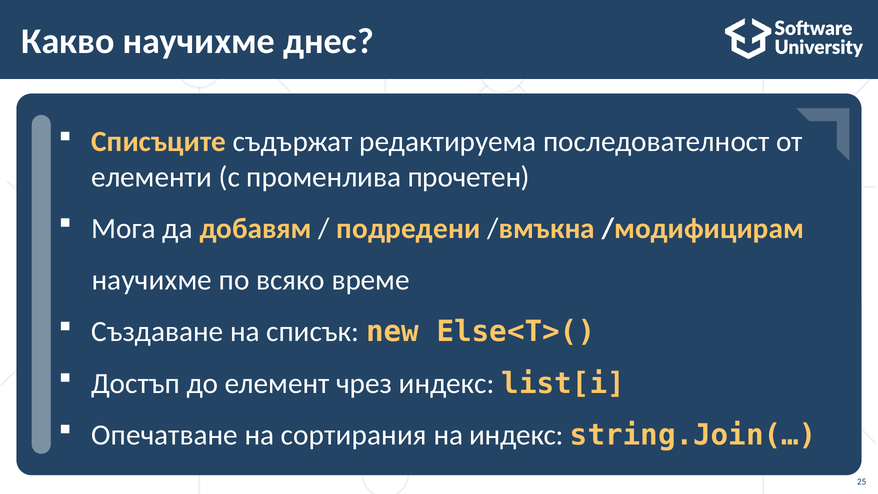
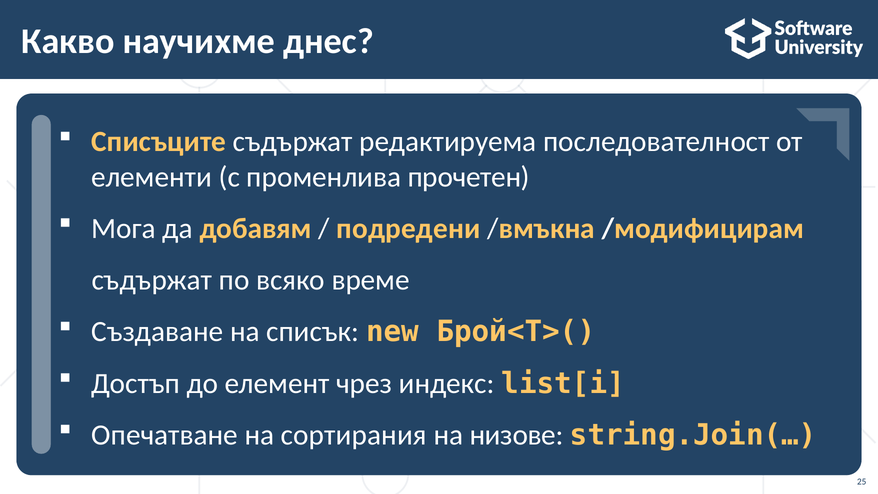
научихме: научихме -> съдържат (152, 280)
Else<T>(: Else<T>( -> Брой<T>( (516, 332)
на индекс: индекс -> низове (517, 435)
